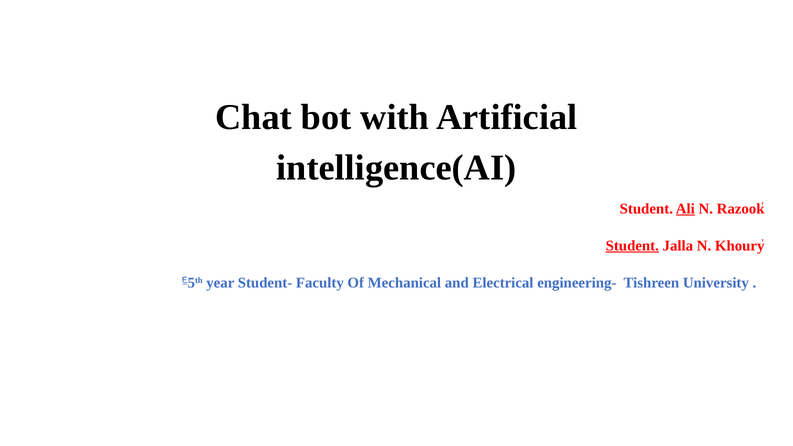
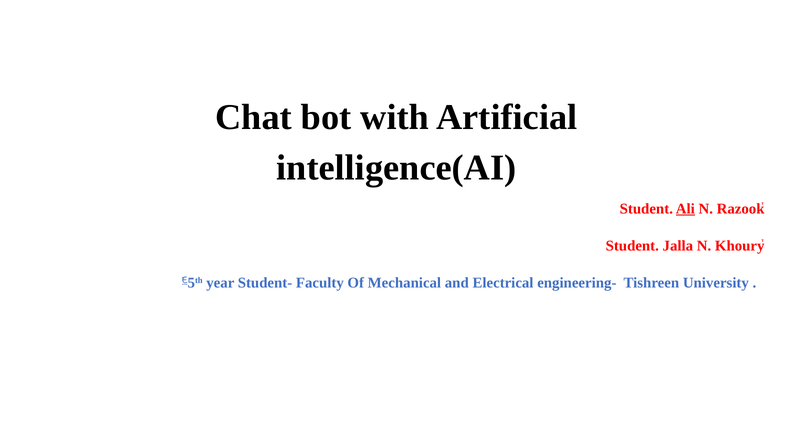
Student underline: present -> none (632, 246)
